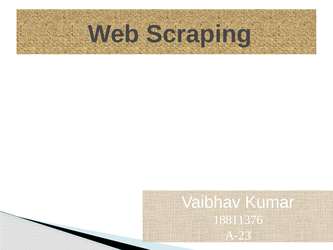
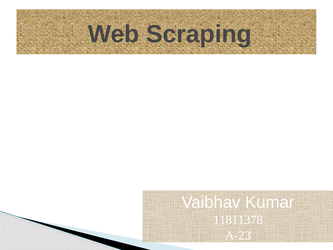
18811376: 18811376 -> 11811378 (238, 220)
